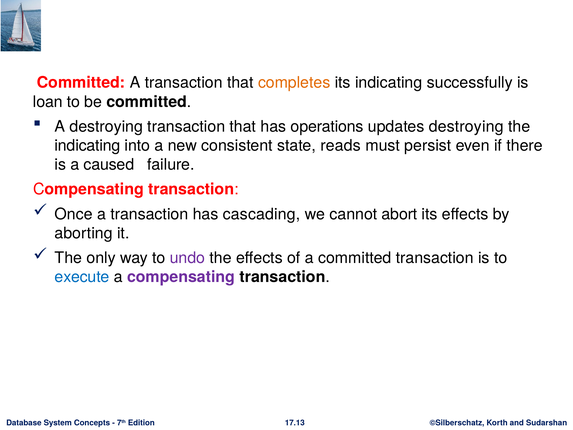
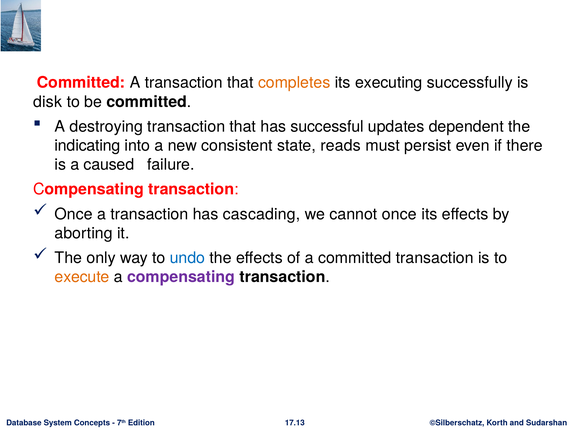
its indicating: indicating -> executing (389, 83)
loan: loan -> disk (48, 102)
operations: operations -> successful (327, 126)
updates destroying: destroying -> dependent (466, 126)
cannot abort: abort -> once (399, 214)
undo colour: purple -> blue (187, 258)
execute colour: blue -> orange (82, 277)
